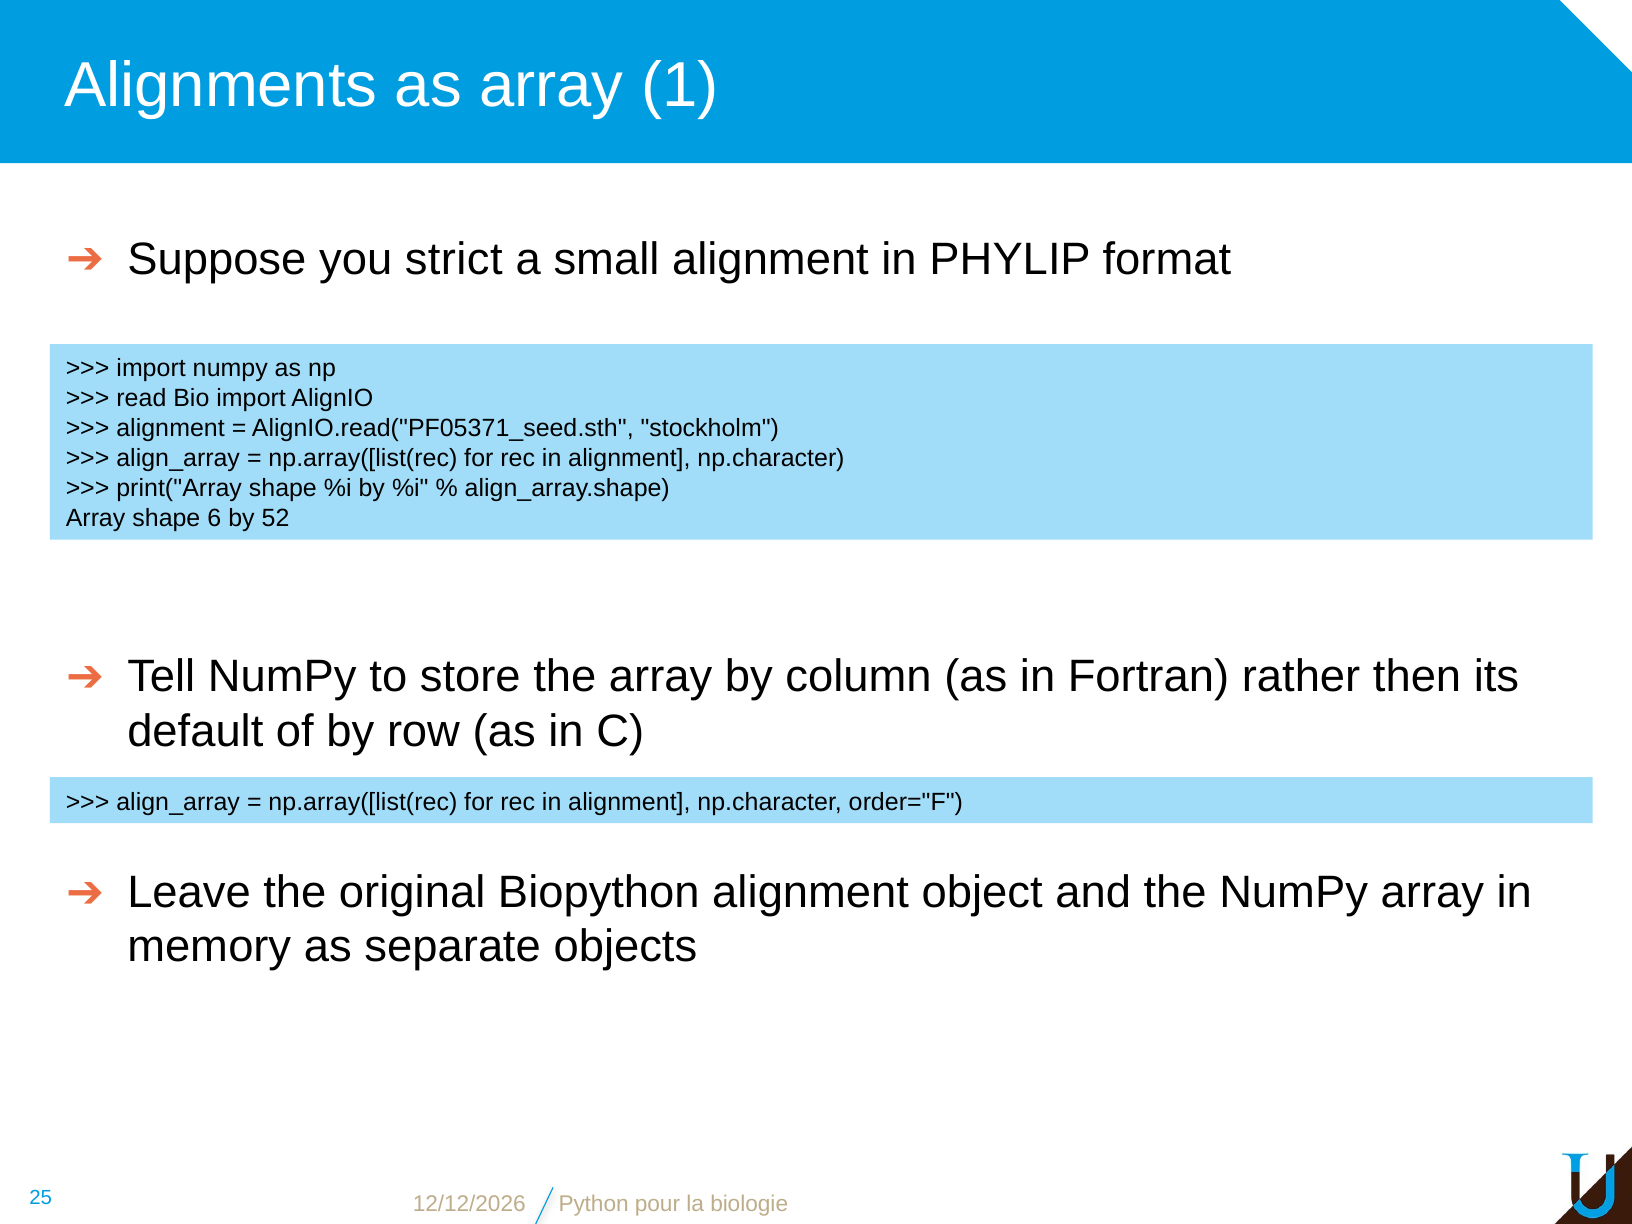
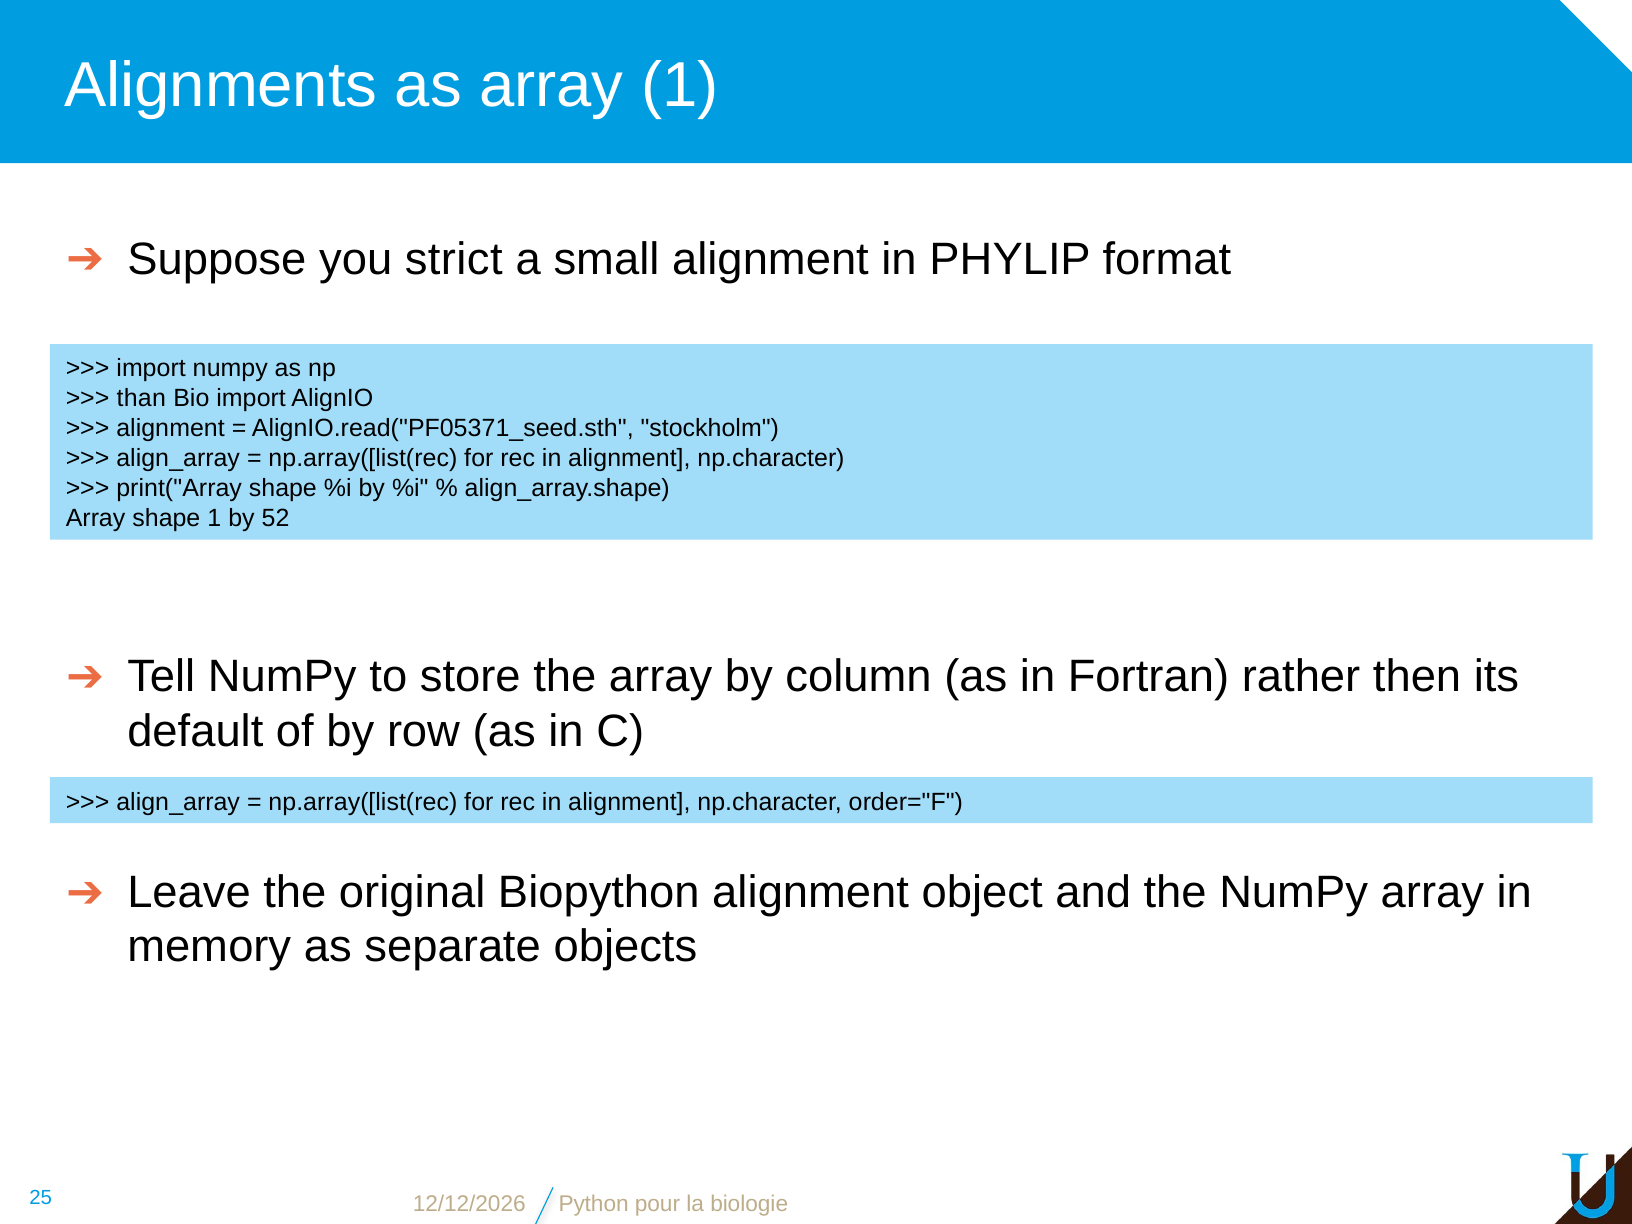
read: read -> than (141, 399)
shape 6: 6 -> 1 (214, 518)
